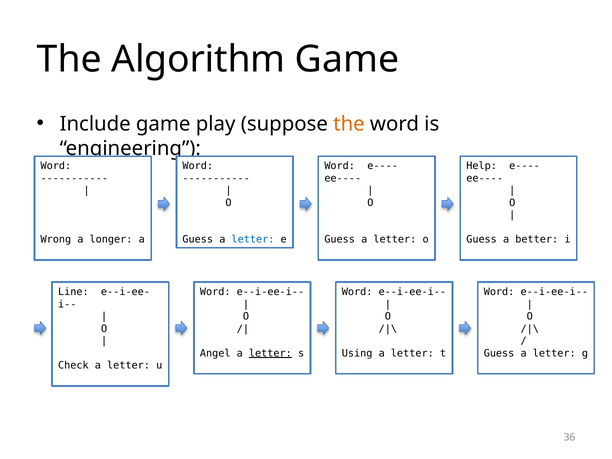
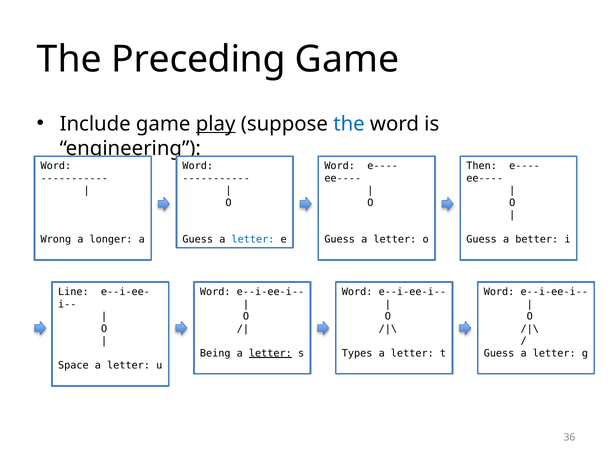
Algorithm: Algorithm -> Preceding (198, 59)
play underline: none -> present (216, 124)
the colour: orange -> blue (349, 124)
Help: Help -> Then (482, 166)
Angel: Angel -> Being (215, 353)
Using: Using -> Types (357, 353)
Check: Check -> Space (73, 365)
